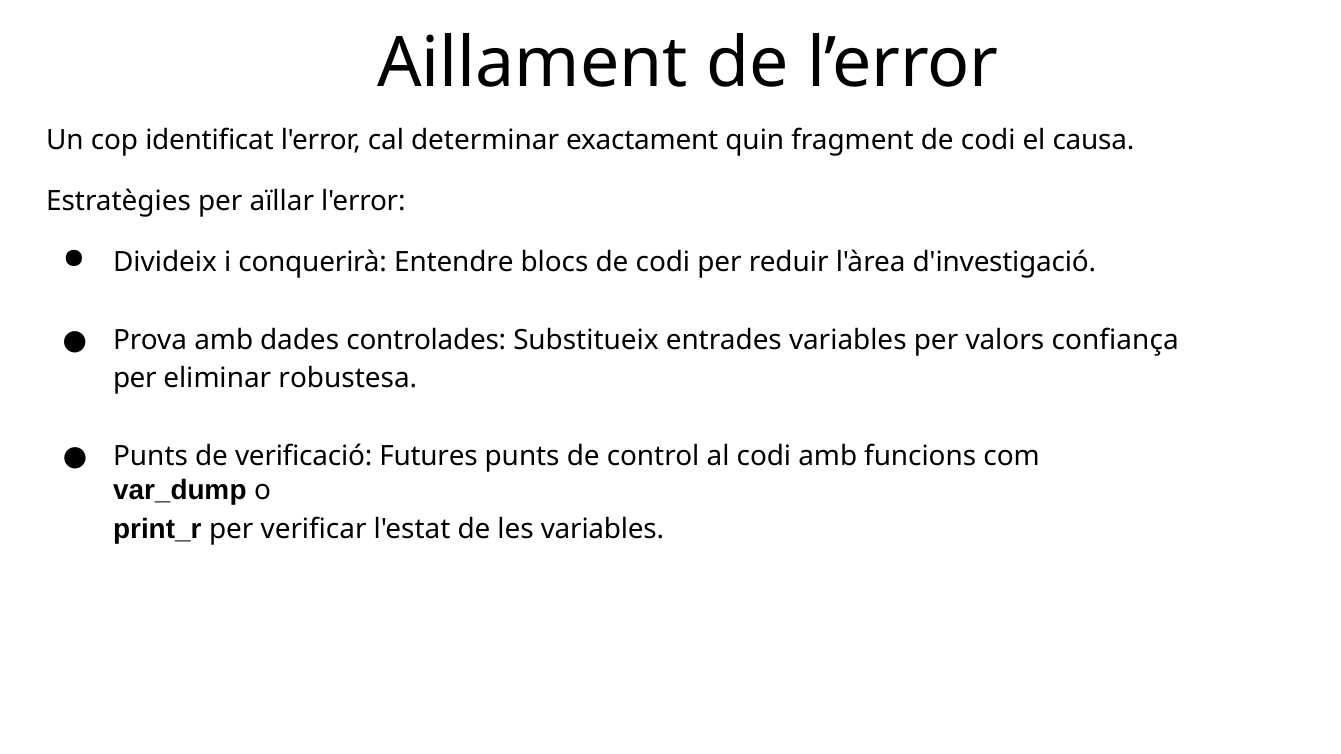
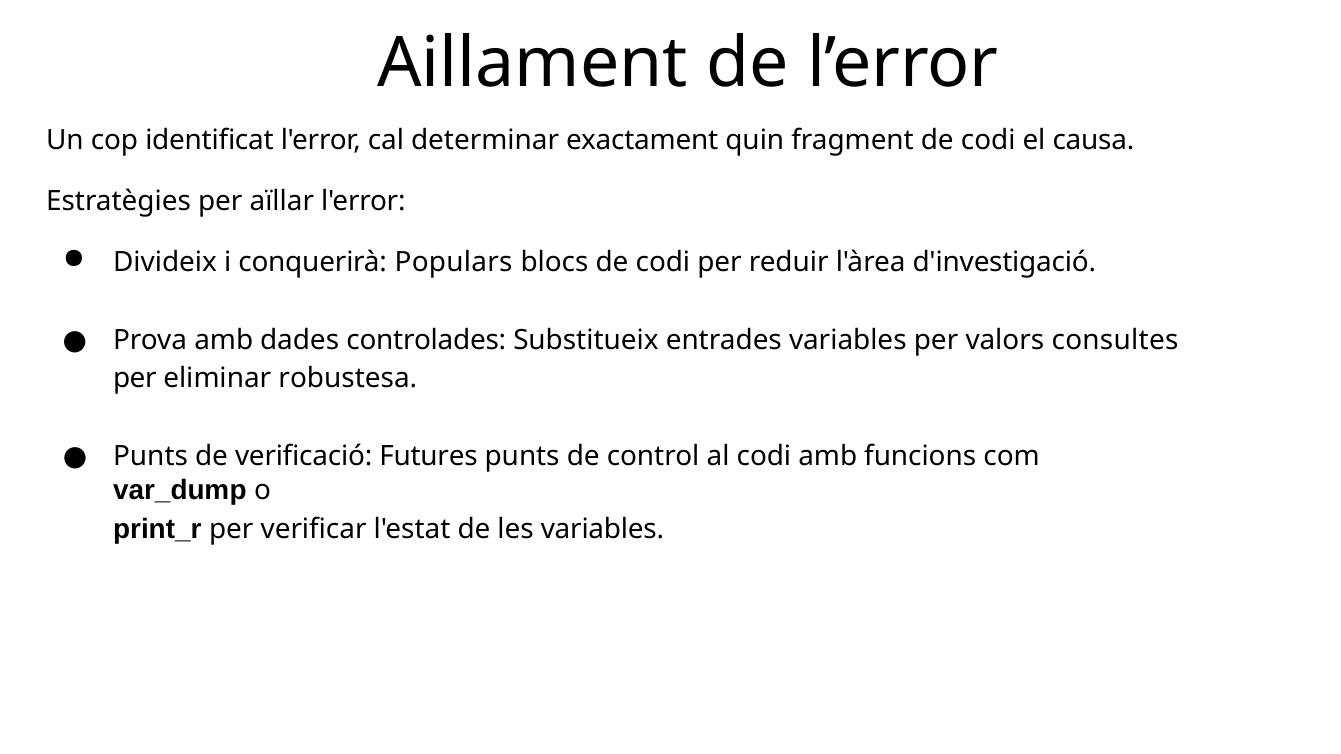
Entendre: Entendre -> Populars (454, 262)
confiança: confiança -> consultes (1115, 340)
